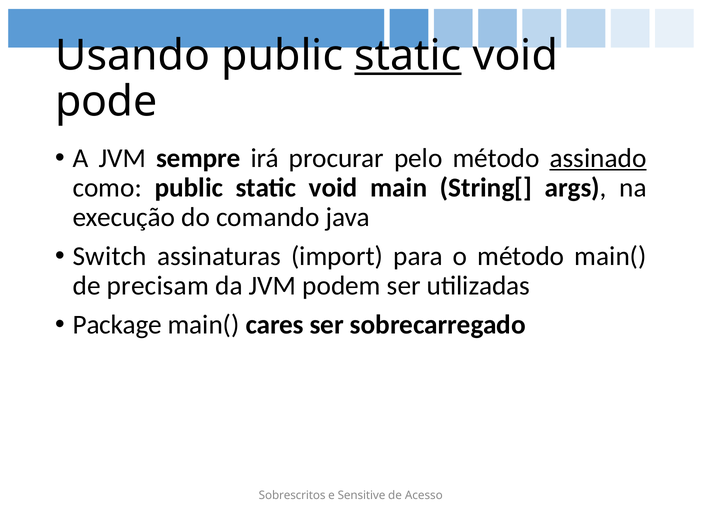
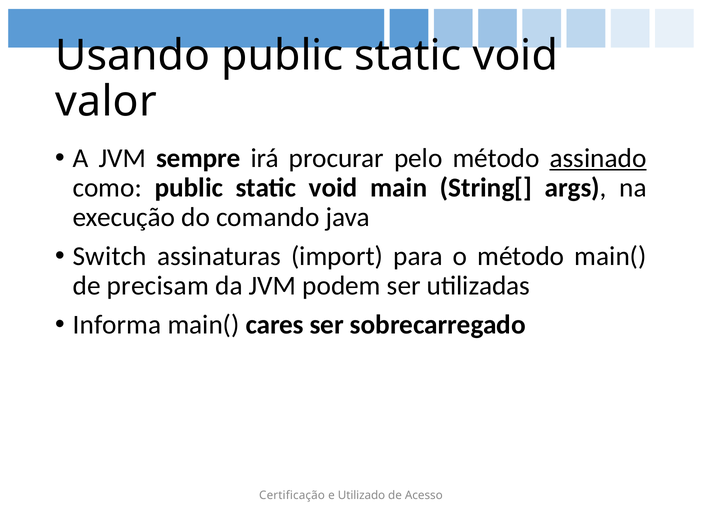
static underline: present -> none (408, 55)
pode: pode -> valor (106, 102)
Package: Package -> Informa (117, 325)
Sobrescritos: Sobrescritos -> Certificação (292, 496)
Sensitive: Sensitive -> Utilizado (362, 496)
